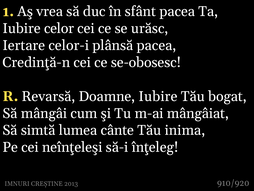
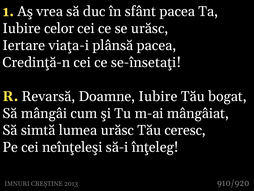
celor-i: celor-i -> viaţa-i (69, 45)
se-obosesc: se-obosesc -> se-însetaţi (146, 62)
lumea cânte: cânte -> urăsc (117, 130)
inima: inima -> ceresc (185, 130)
